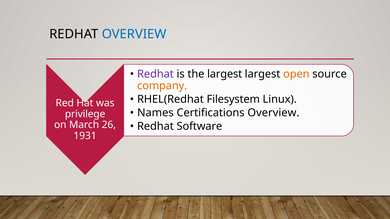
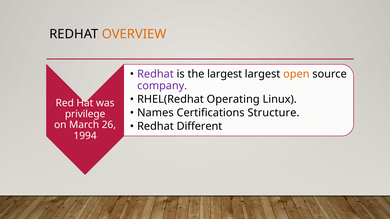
OVERVIEW colour: blue -> orange (134, 34)
company colour: orange -> purple (162, 86)
Filesystem: Filesystem -> Operating (233, 99)
Certifications Overview: Overview -> Structure (273, 113)
Software: Software -> Different (199, 126)
1931: 1931 -> 1994 (85, 136)
